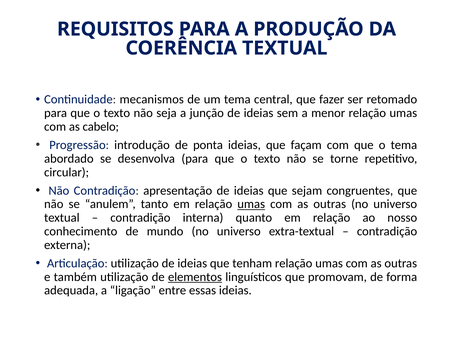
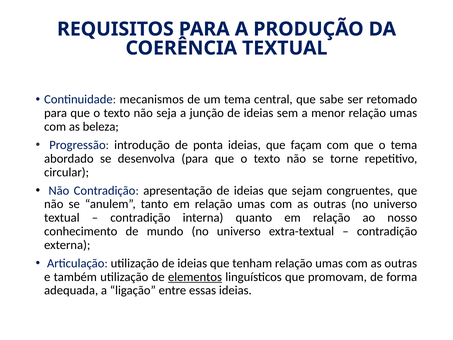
fazer: fazer -> sabe (332, 99)
cabelo: cabelo -> beleza (101, 127)
umas underline: present -> none (251, 204)
